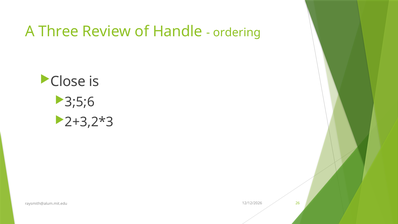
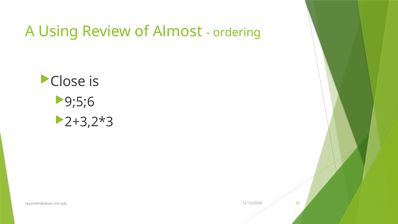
Three: Three -> Using (58, 31)
Handle: Handle -> Almost (177, 31)
3;5;6: 3;5;6 -> 9;5;6 (80, 102)
